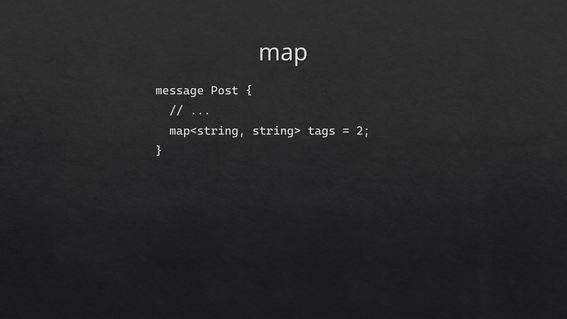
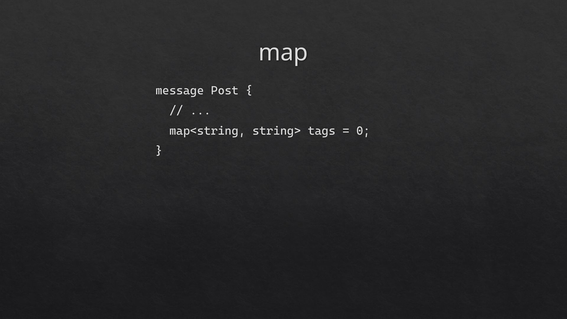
2: 2 -> 0 (363, 131)
